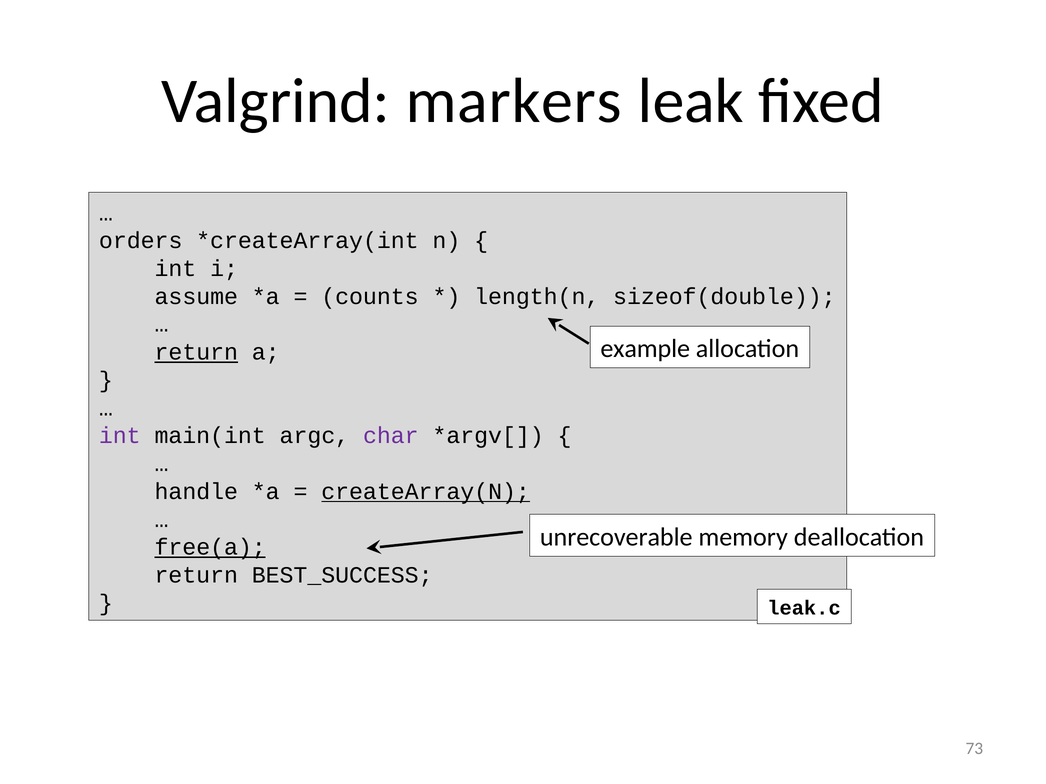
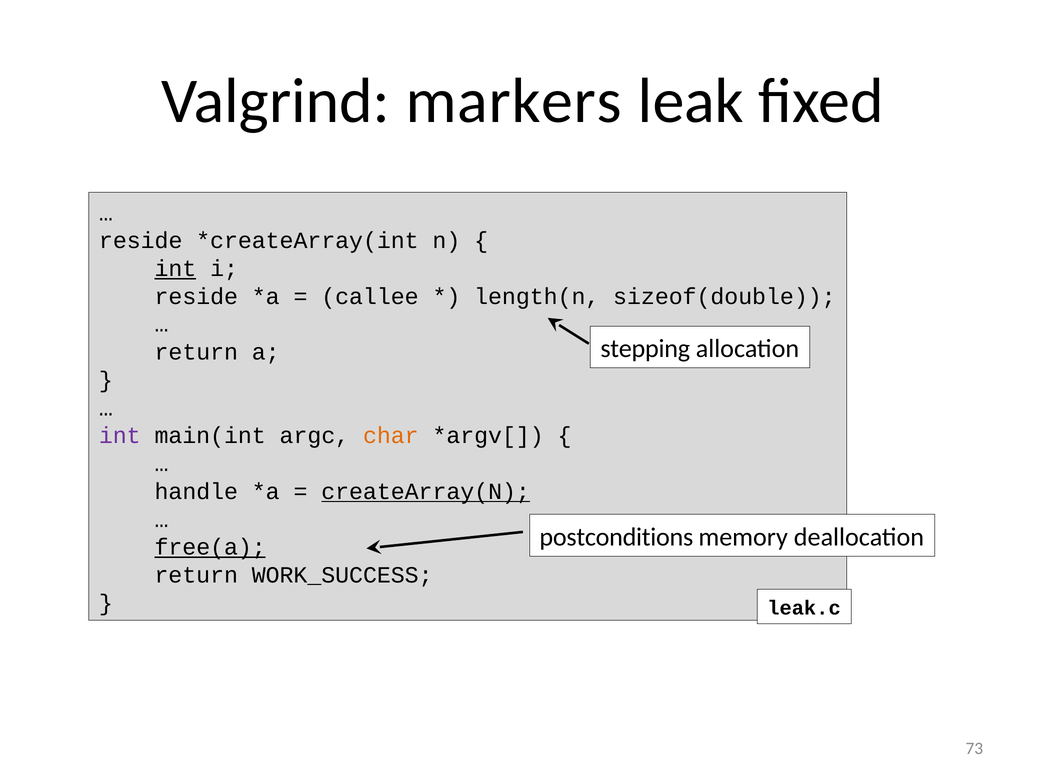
orders: orders -> reside (141, 241)
int underline: none -> present (175, 269)
assume: assume -> reside (196, 297)
counts: counts -> callee (370, 297)
example: example -> stepping (645, 349)
return underline: present -> none (196, 352)
char colour: purple -> orange (391, 436)
unrecoverable: unrecoverable -> postconditions (616, 537)
BEST_SUCCESS: BEST_SUCCESS -> WORK_SUCCESS (342, 575)
